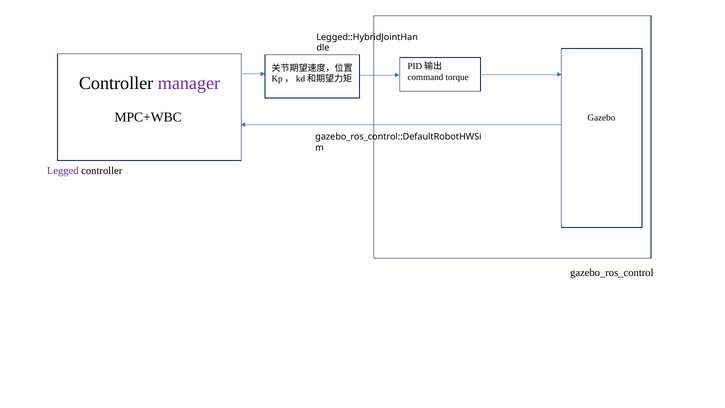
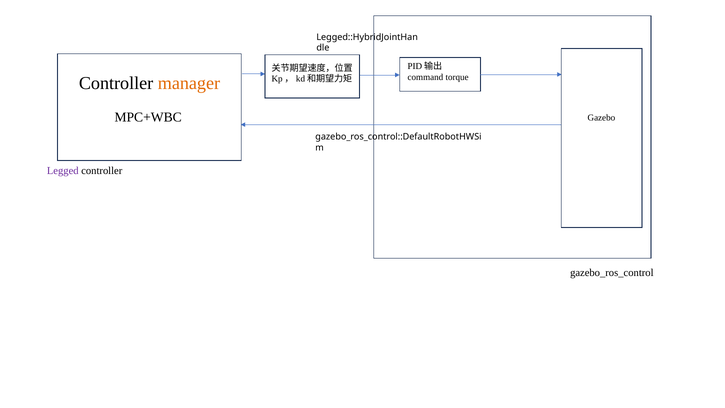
manager colour: purple -> orange (189, 83)
